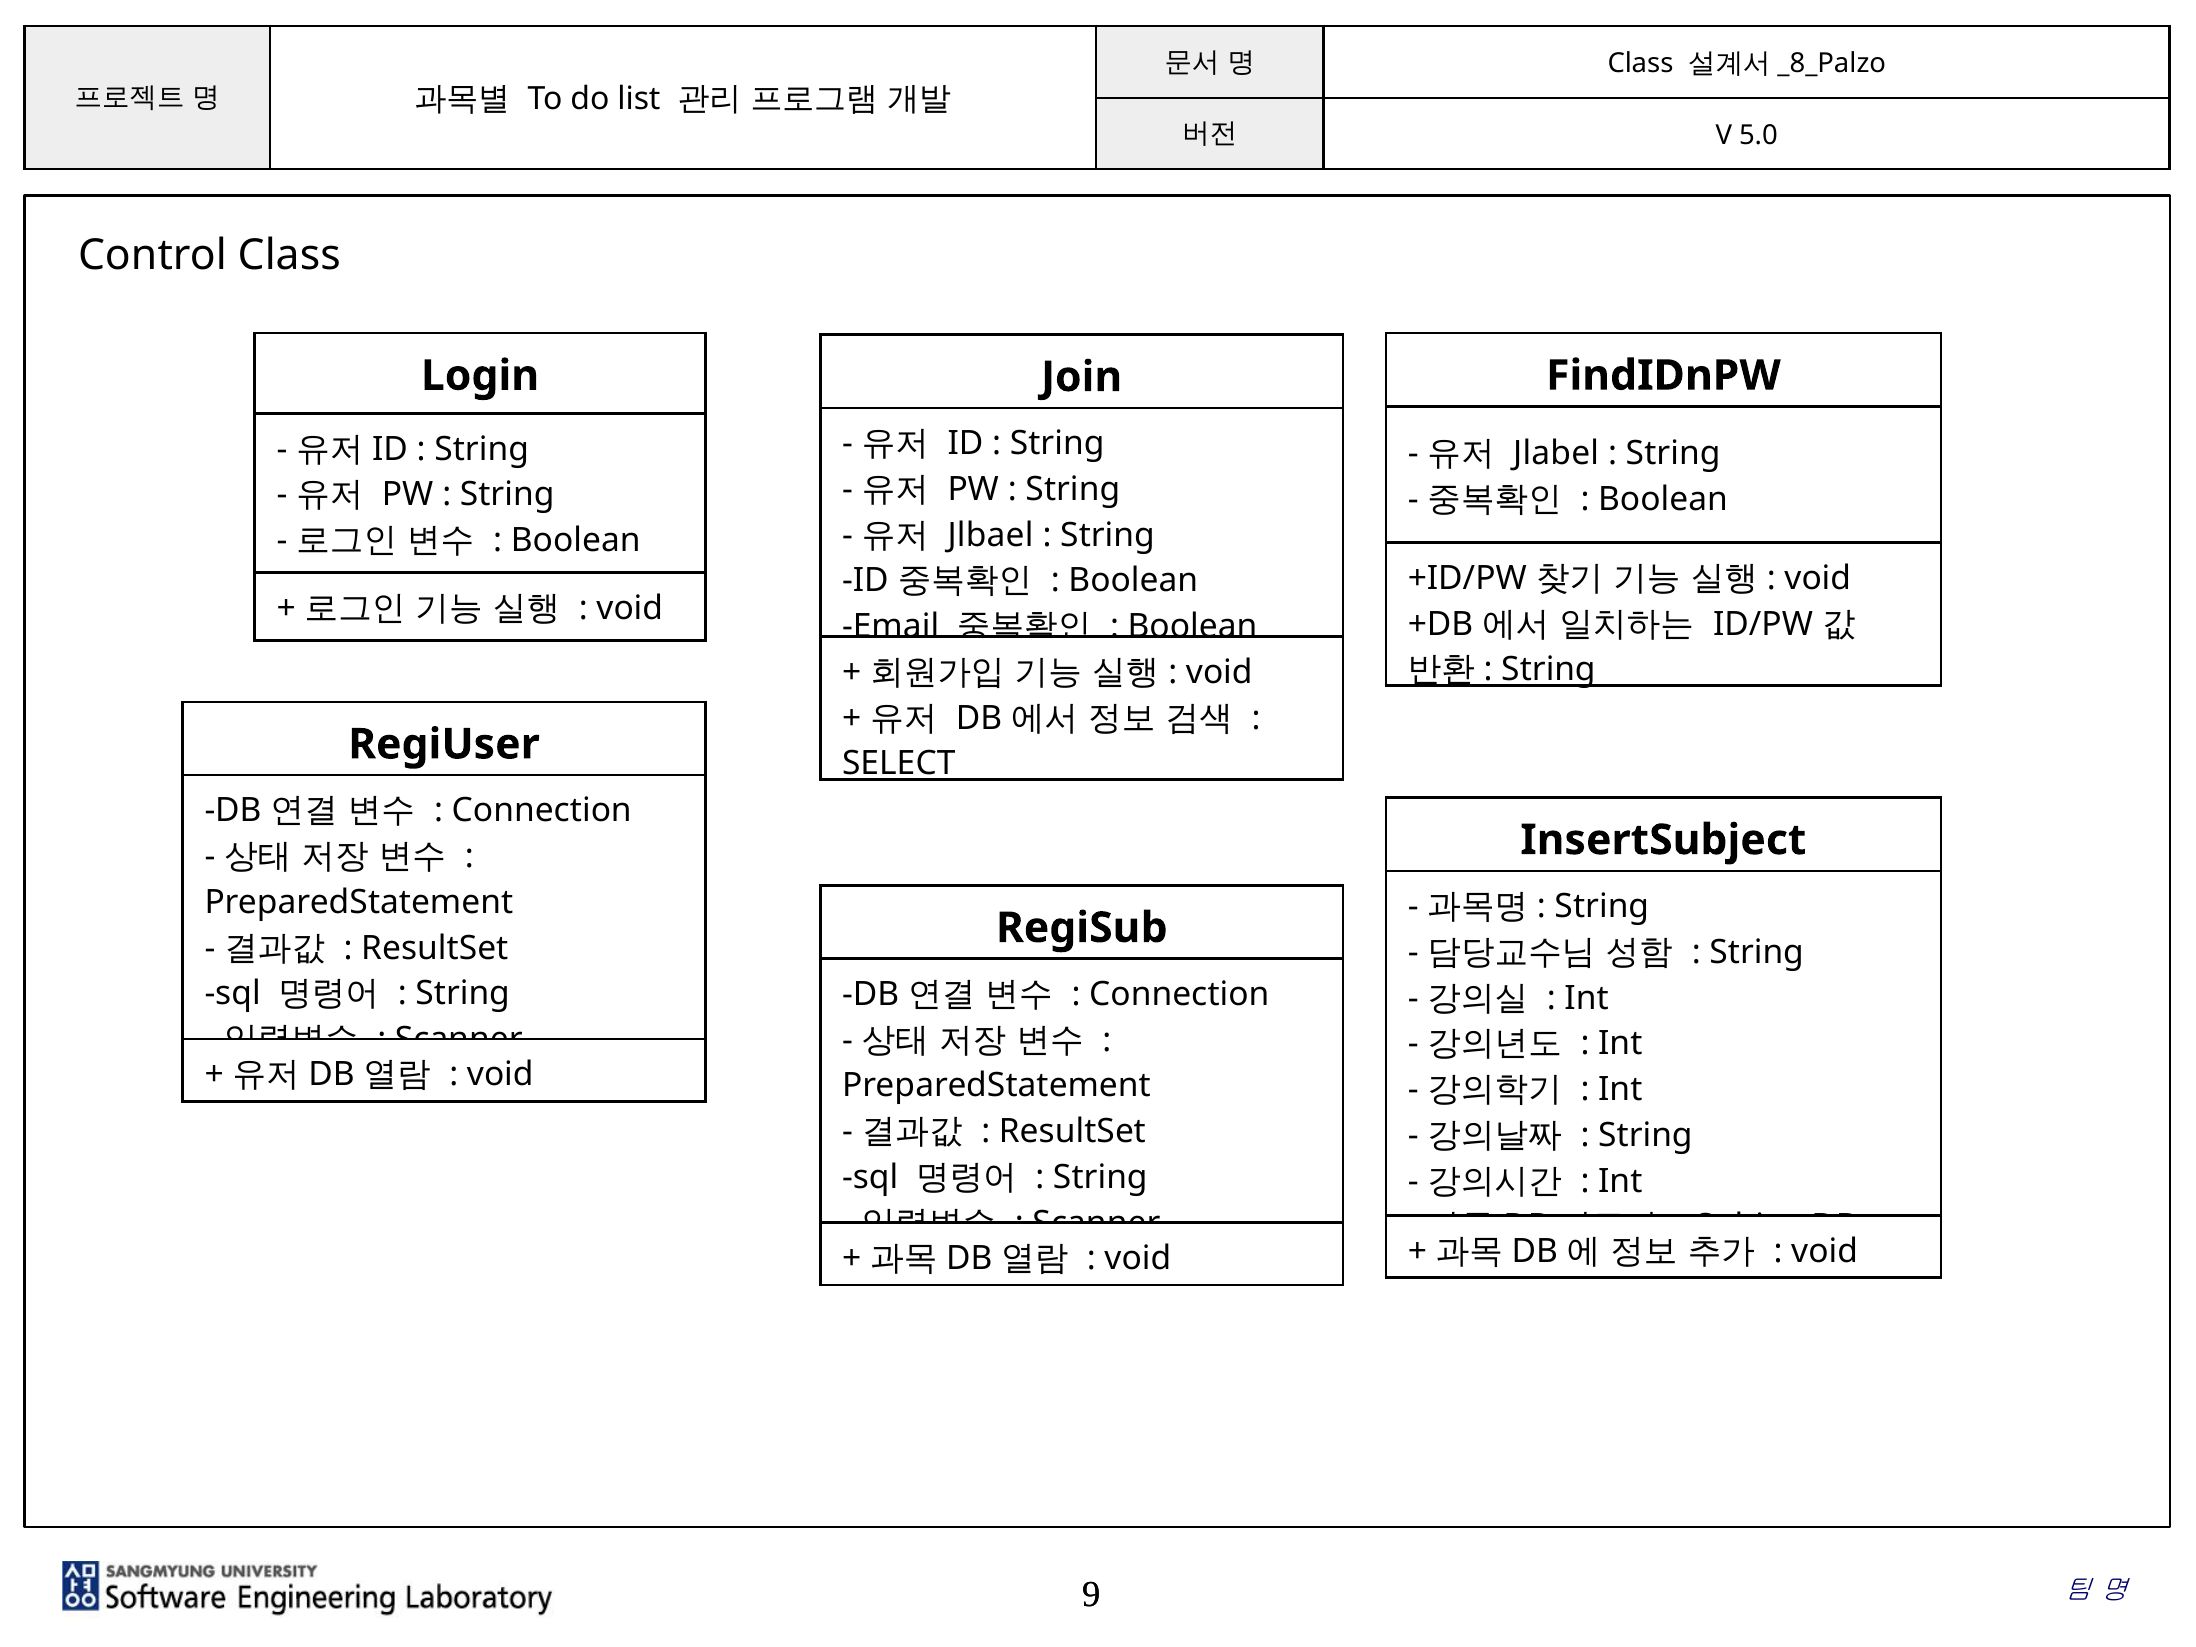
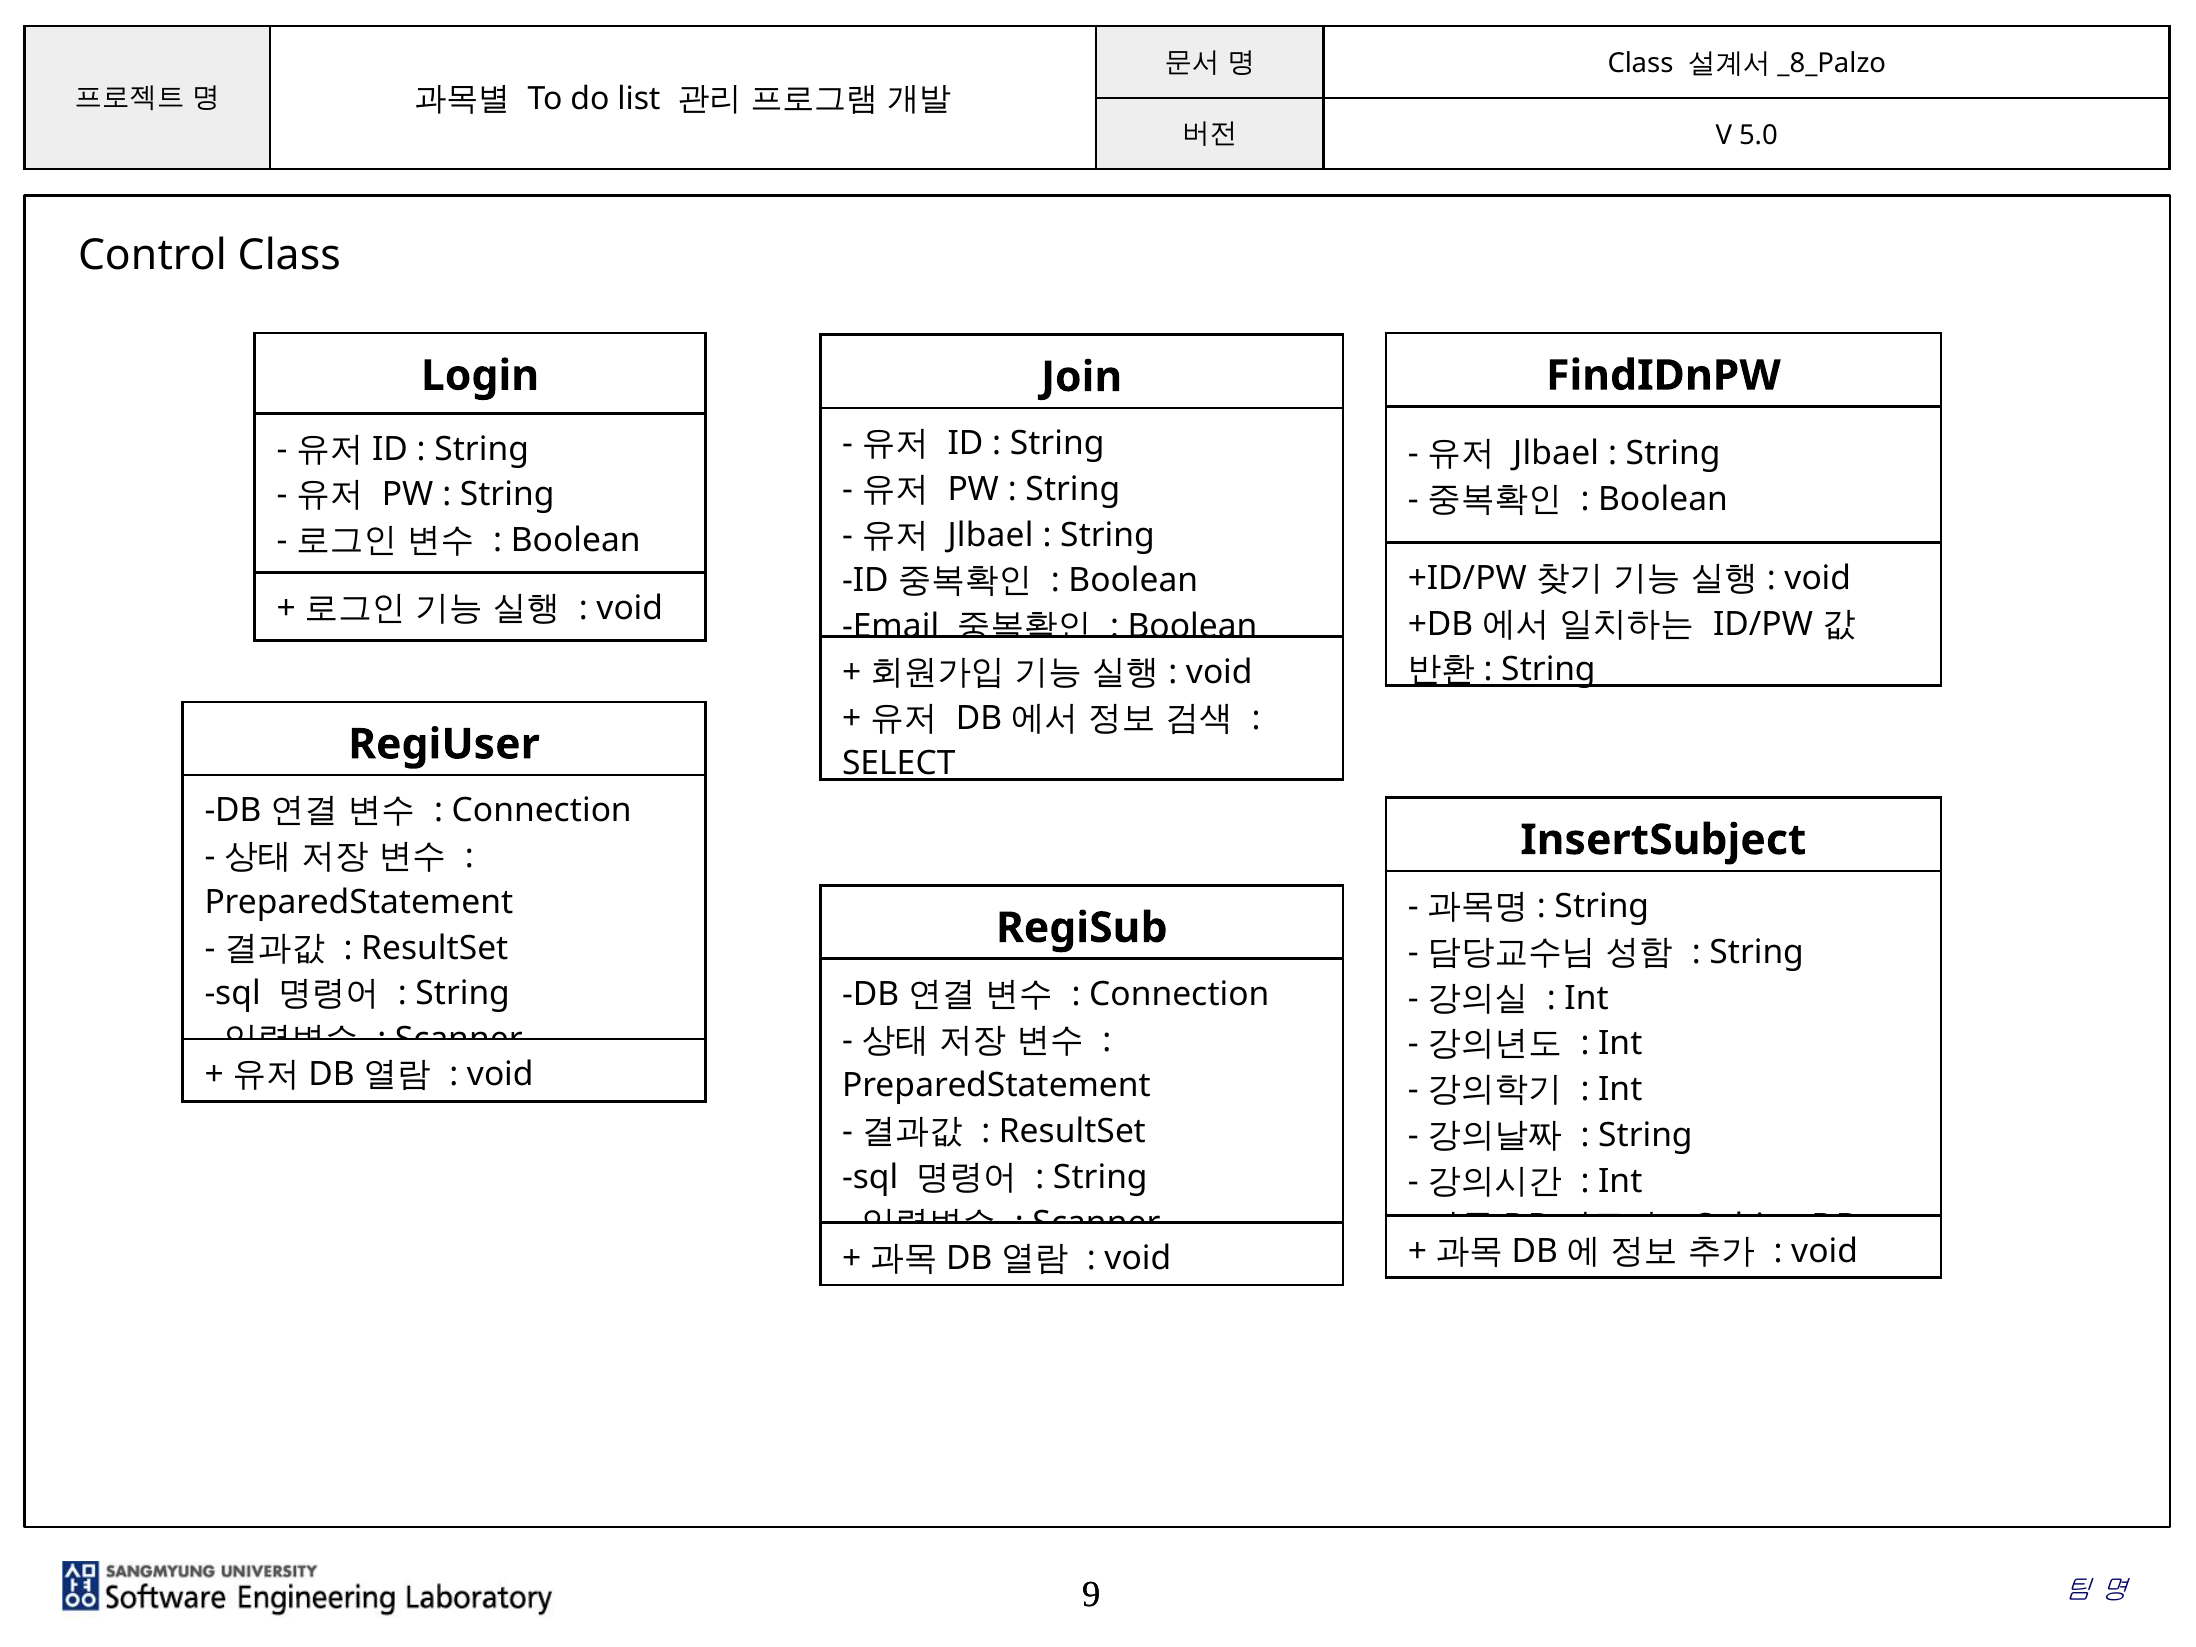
Jlabel: Jlabel -> Jlbael (1556, 454)
